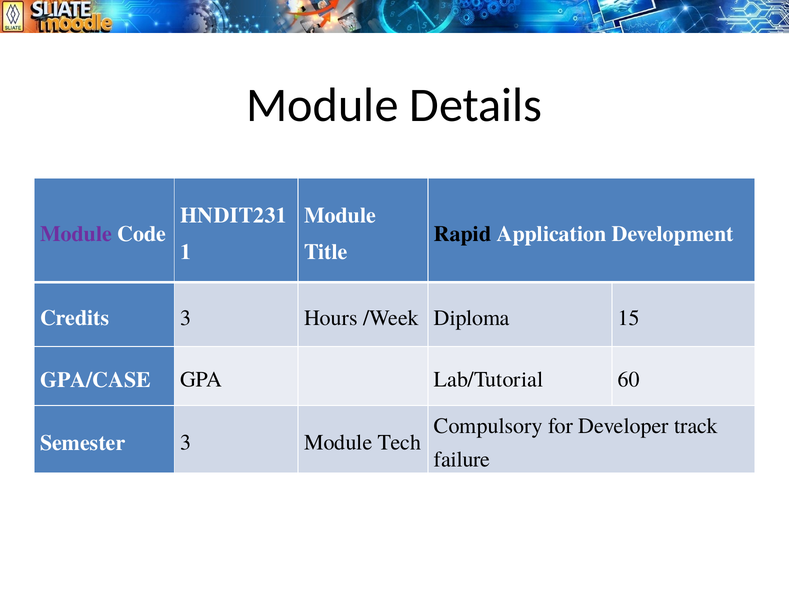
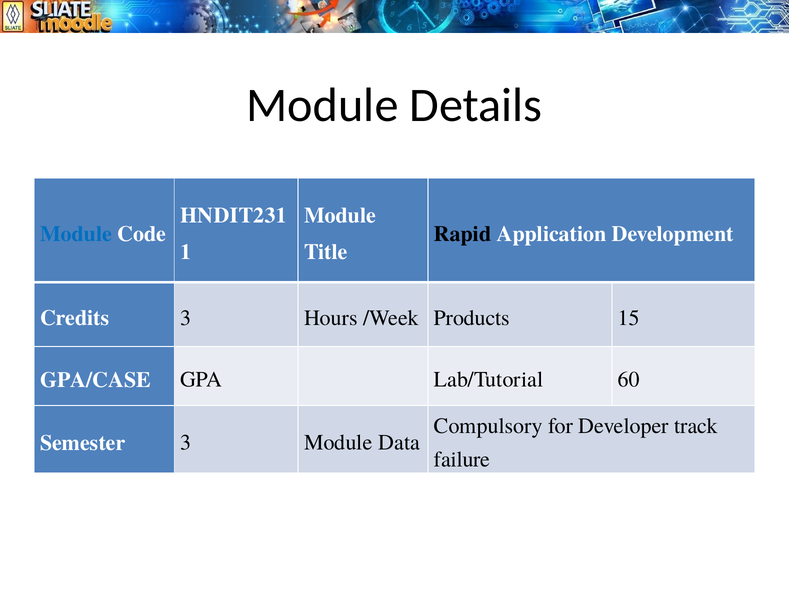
Module colour: purple -> blue (76, 234)
Diploma: Diploma -> Products (472, 318)
Tech: Tech -> Data (399, 443)
